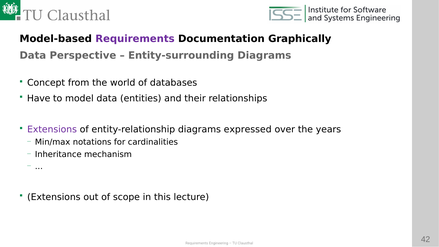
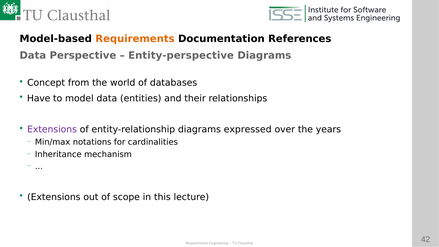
Requirements colour: purple -> orange (135, 39)
Graphically: Graphically -> References (300, 39)
Entity-surrounding: Entity-surrounding -> Entity-perspective (181, 55)
